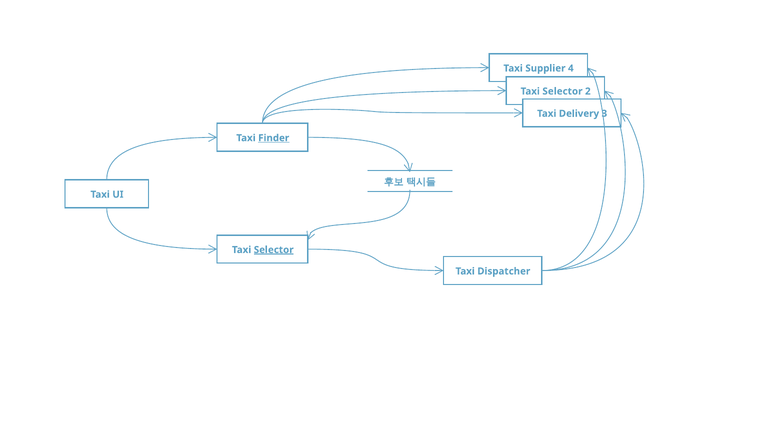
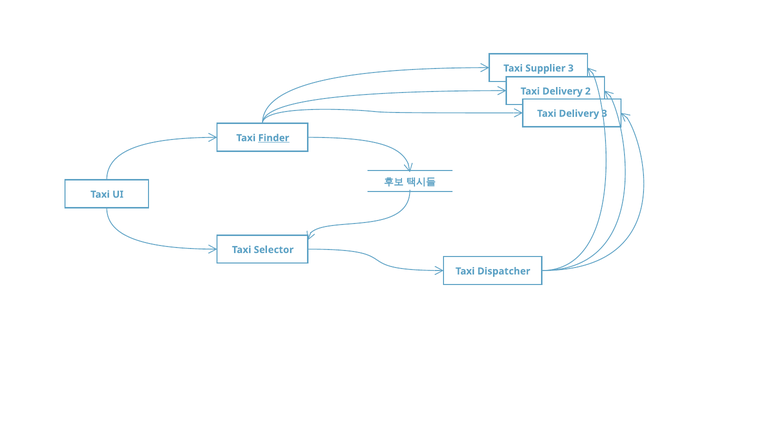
Supplier 4: 4 -> 3 (571, 68)
Selector: Selector -> Delivery (562, 91)
Selector underline: present -> none (274, 250)
